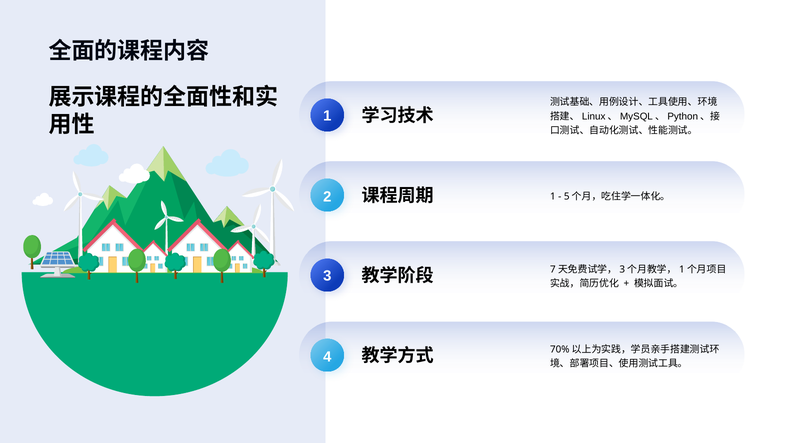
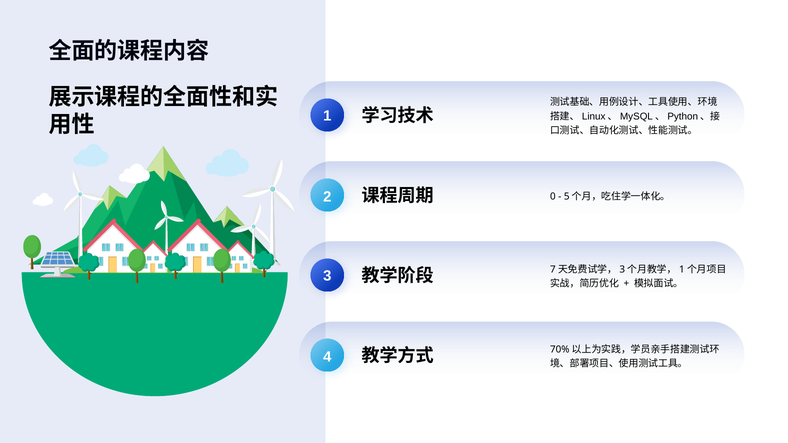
1: 1 -> 0 (553, 197)
